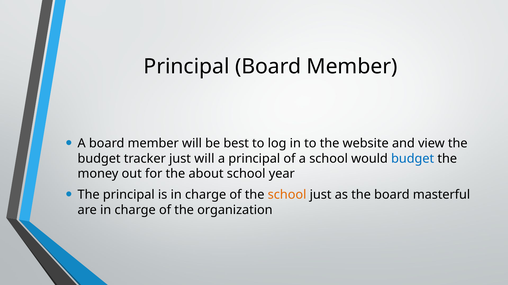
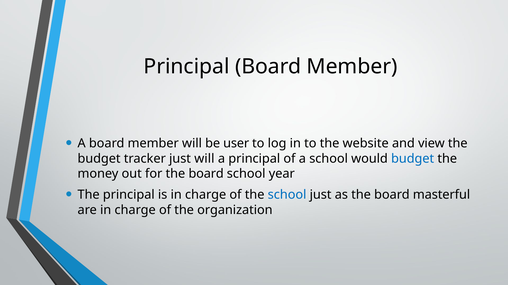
best: best -> user (236, 144)
for the about: about -> board (206, 174)
school colour: orange -> blue (287, 195)
